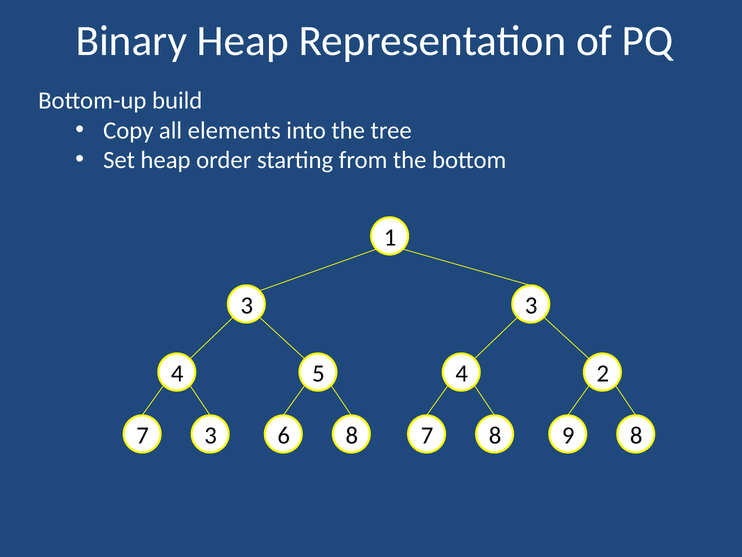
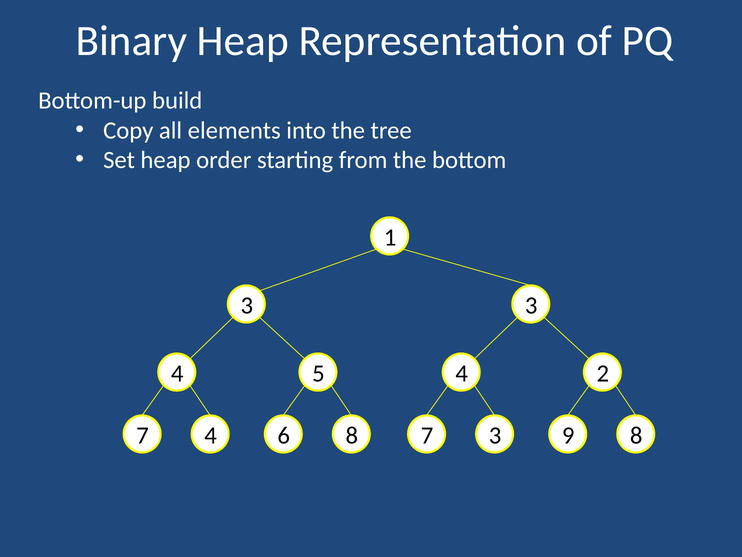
7 3: 3 -> 4 (211, 435)
7 8: 8 -> 3 (495, 435)
